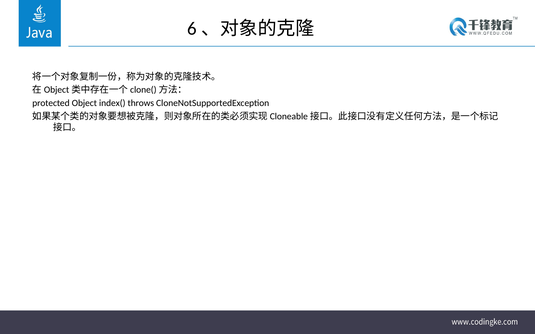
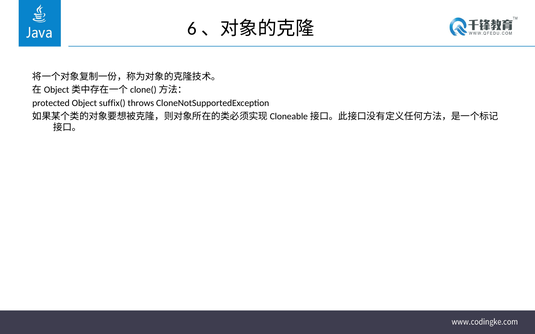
index(: index( -> suffix( (112, 103)
